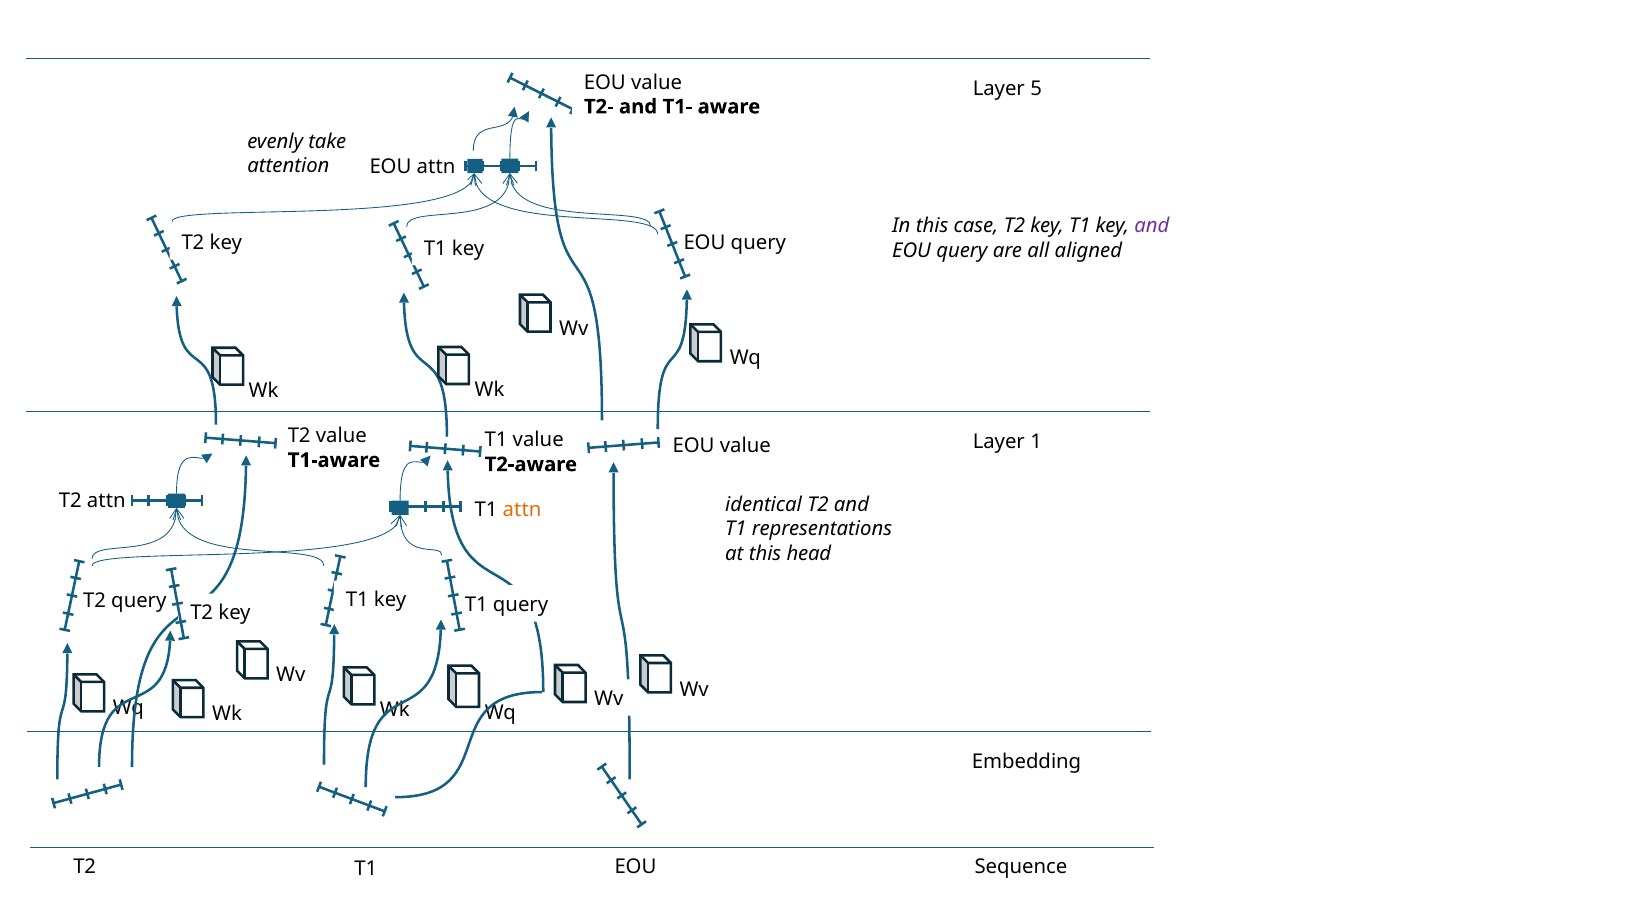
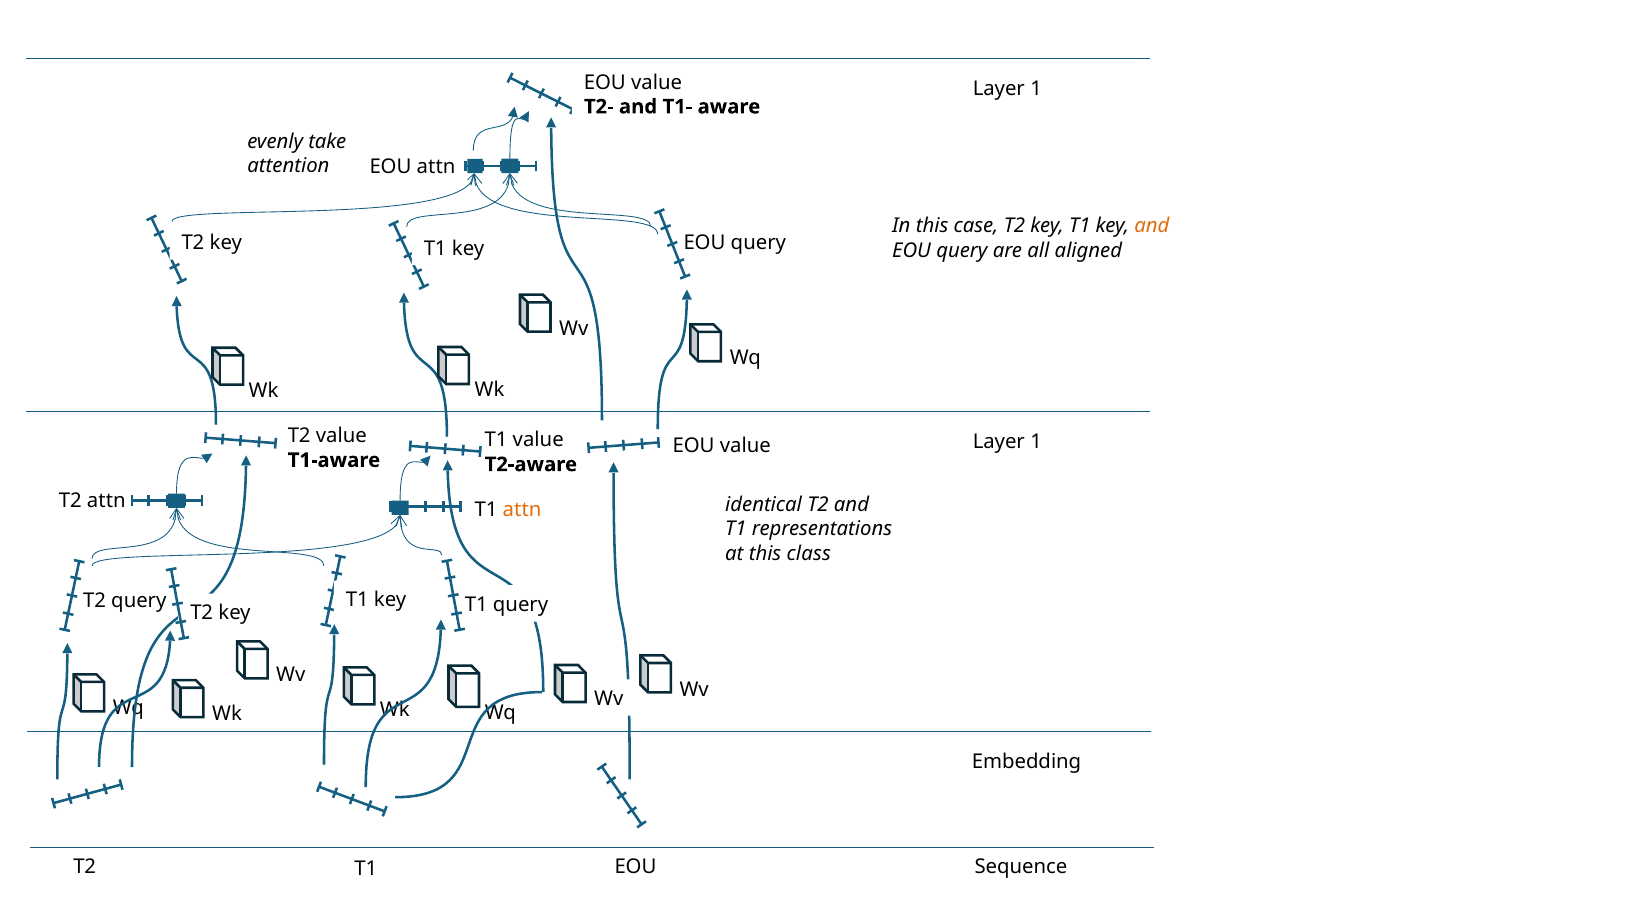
5: 5 -> 1 (1036, 89)
and colour: purple -> orange (1152, 226)
head: head -> class (809, 553)
